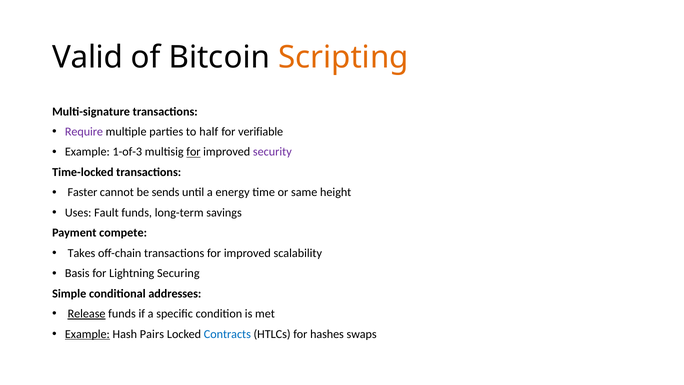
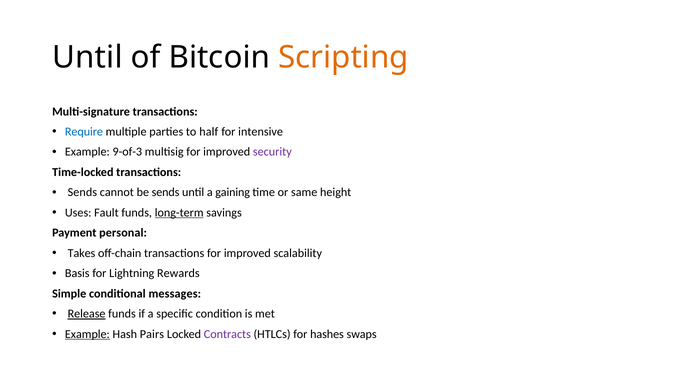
Valid: Valid -> Until (87, 57)
Require colour: purple -> blue (84, 132)
verifiable: verifiable -> intensive (261, 132)
1-of-3: 1-of-3 -> 9-of-3 (127, 152)
for underline: present -> none (193, 152)
Faster: Faster -> Sends (82, 192)
energy: energy -> gaining (233, 192)
long-term underline: none -> present (179, 213)
compete: compete -> personal (123, 233)
Securing: Securing -> Rewards (178, 273)
addresses: addresses -> messages (175, 293)
Contracts colour: blue -> purple (227, 334)
